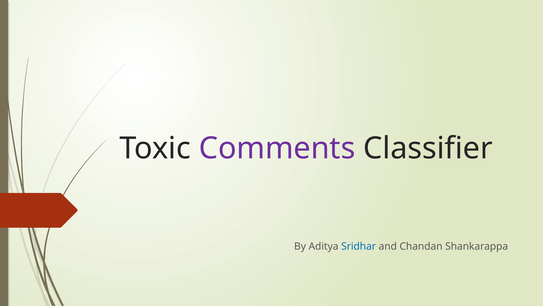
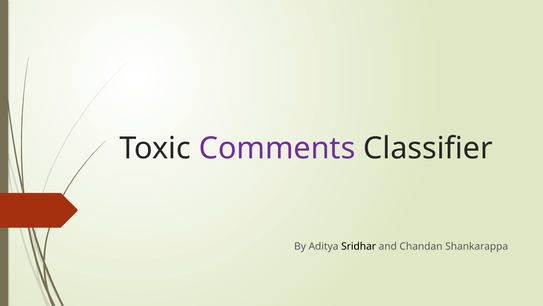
Sridhar colour: blue -> black (359, 246)
